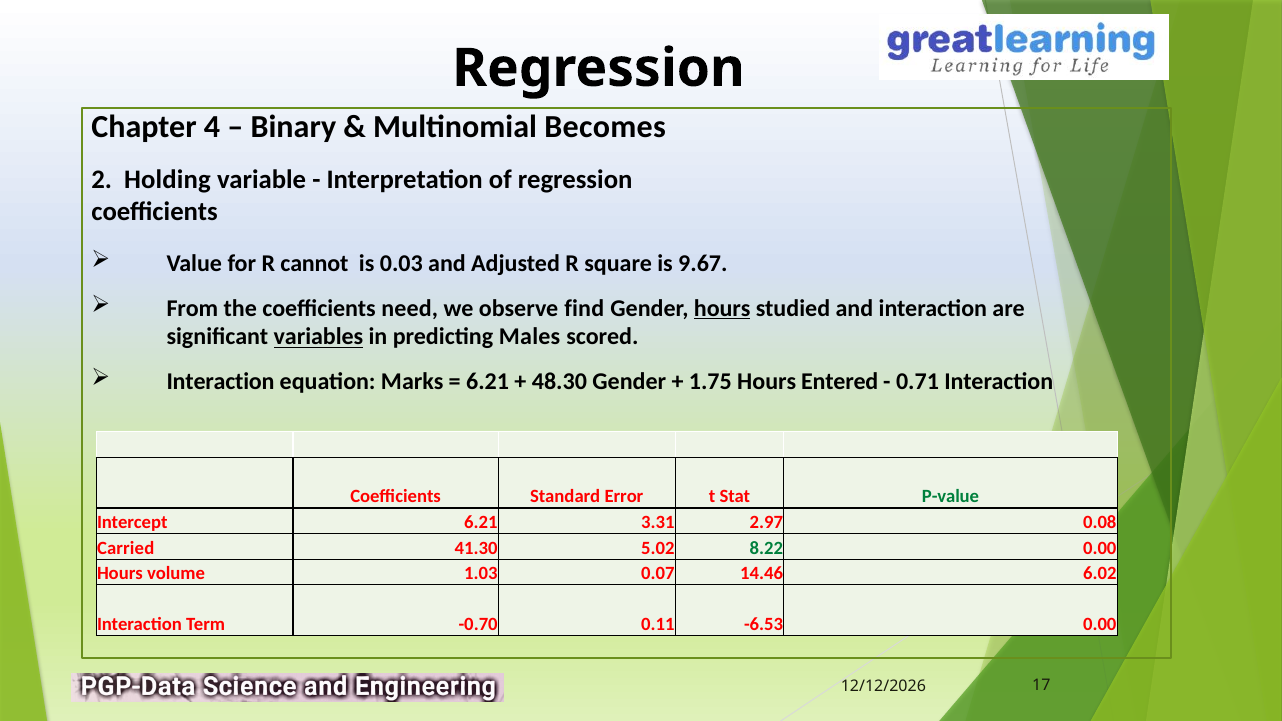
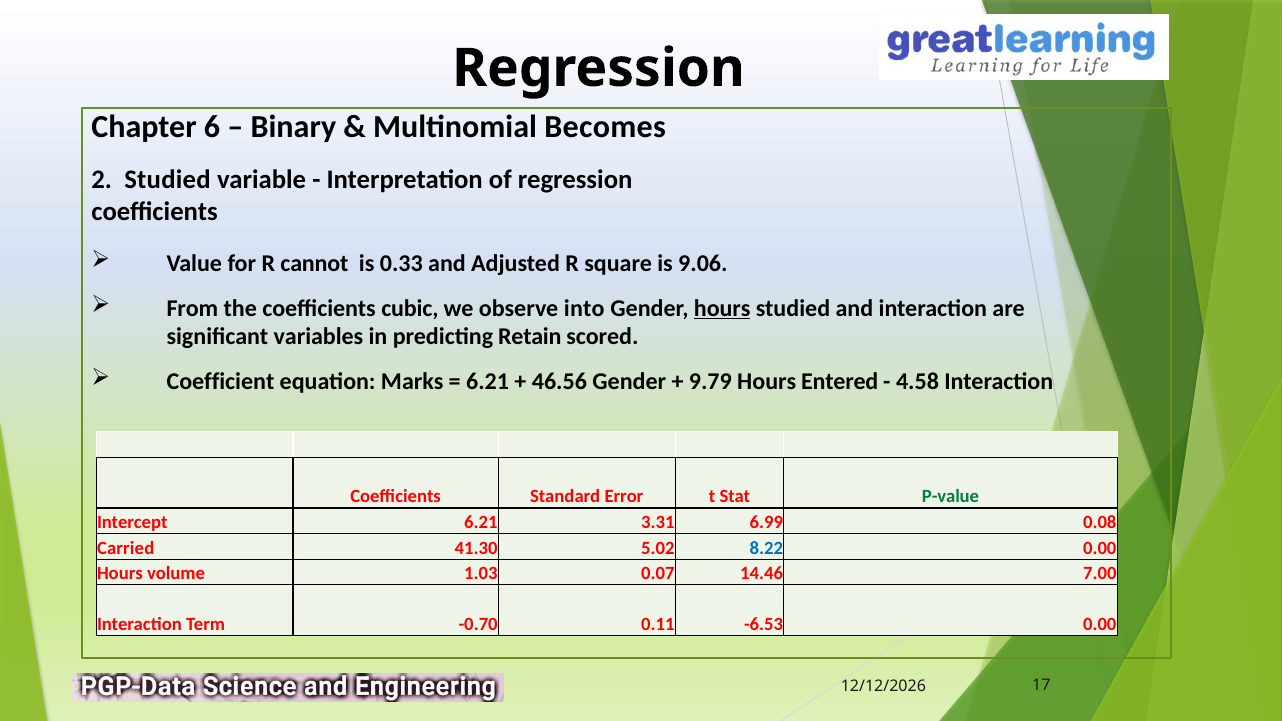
4: 4 -> 6 (212, 127)
2 Holding: Holding -> Studied (167, 179)
0.03: 0.03 -> 0.33 (401, 263)
9.67: 9.67 -> 9.06 (703, 263)
need: need -> cubic (410, 308)
find: find -> into (584, 308)
variables underline: present -> none (318, 337)
Males: Males -> Retain (530, 337)
Interaction: Interaction -> Coefficient (220, 382)
48.30: 48.30 -> 46.56 (559, 382)
1.75: 1.75 -> 9.79 (710, 382)
0.71: 0.71 -> 4.58 (917, 382)
2.97: 2.97 -> 6.99 (766, 523)
8.22 colour: green -> blue (766, 548)
6.02: 6.02 -> 7.00 (1100, 574)
